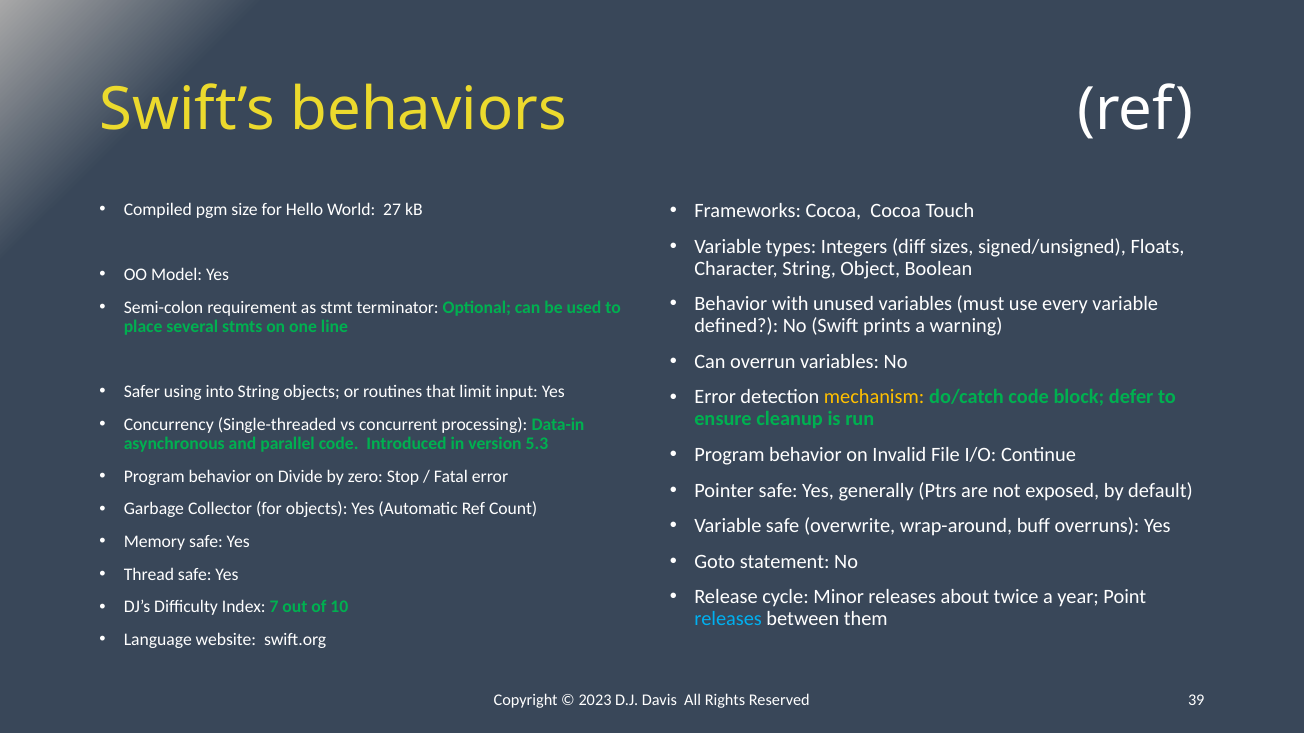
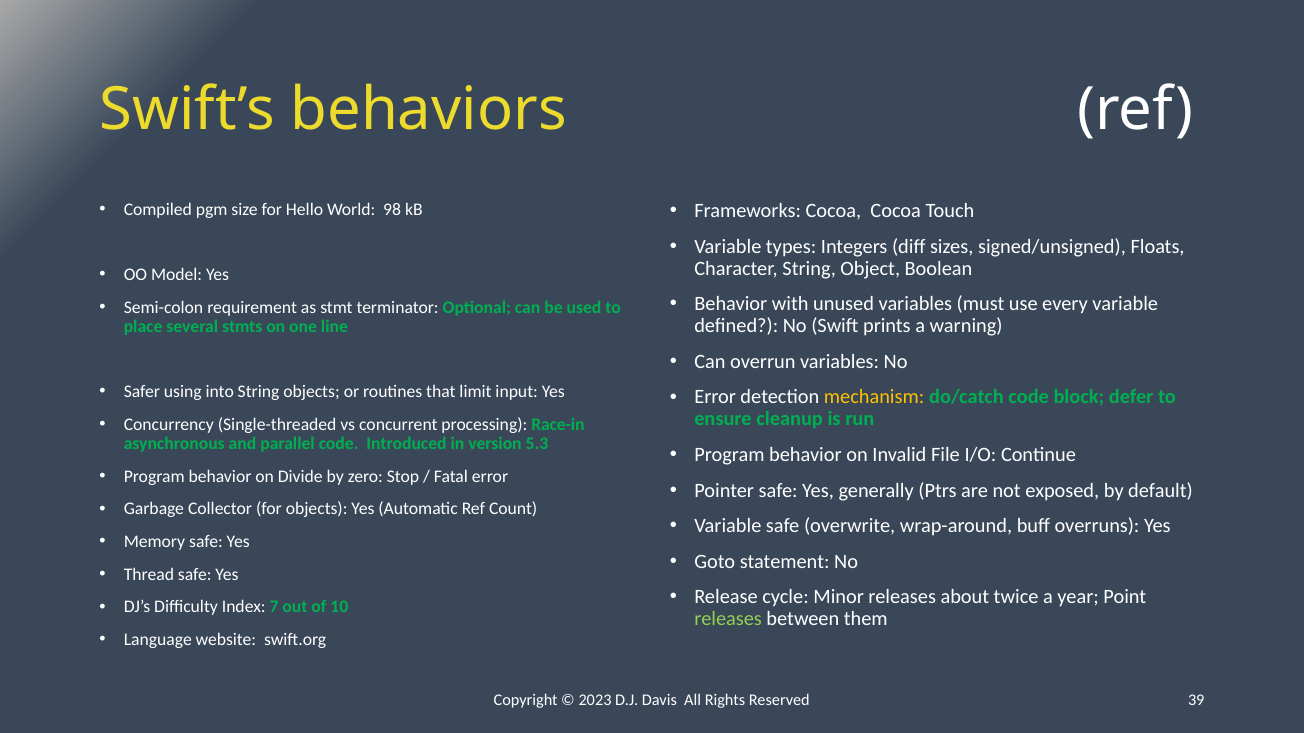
27: 27 -> 98 (392, 210)
Data-in: Data-in -> Race-in (558, 425)
releases colour: light blue -> light green (728, 620)
